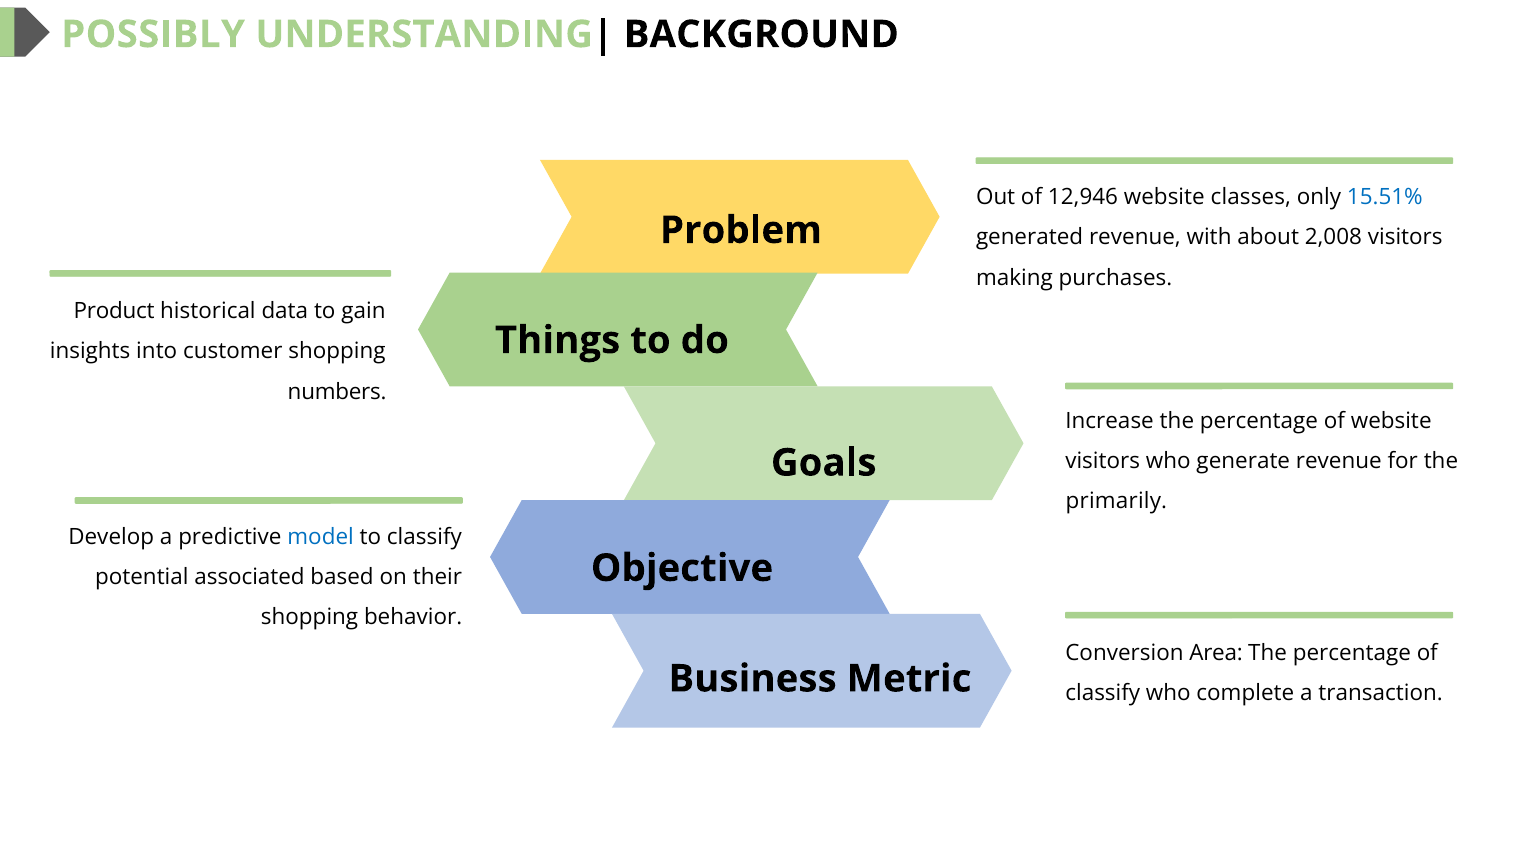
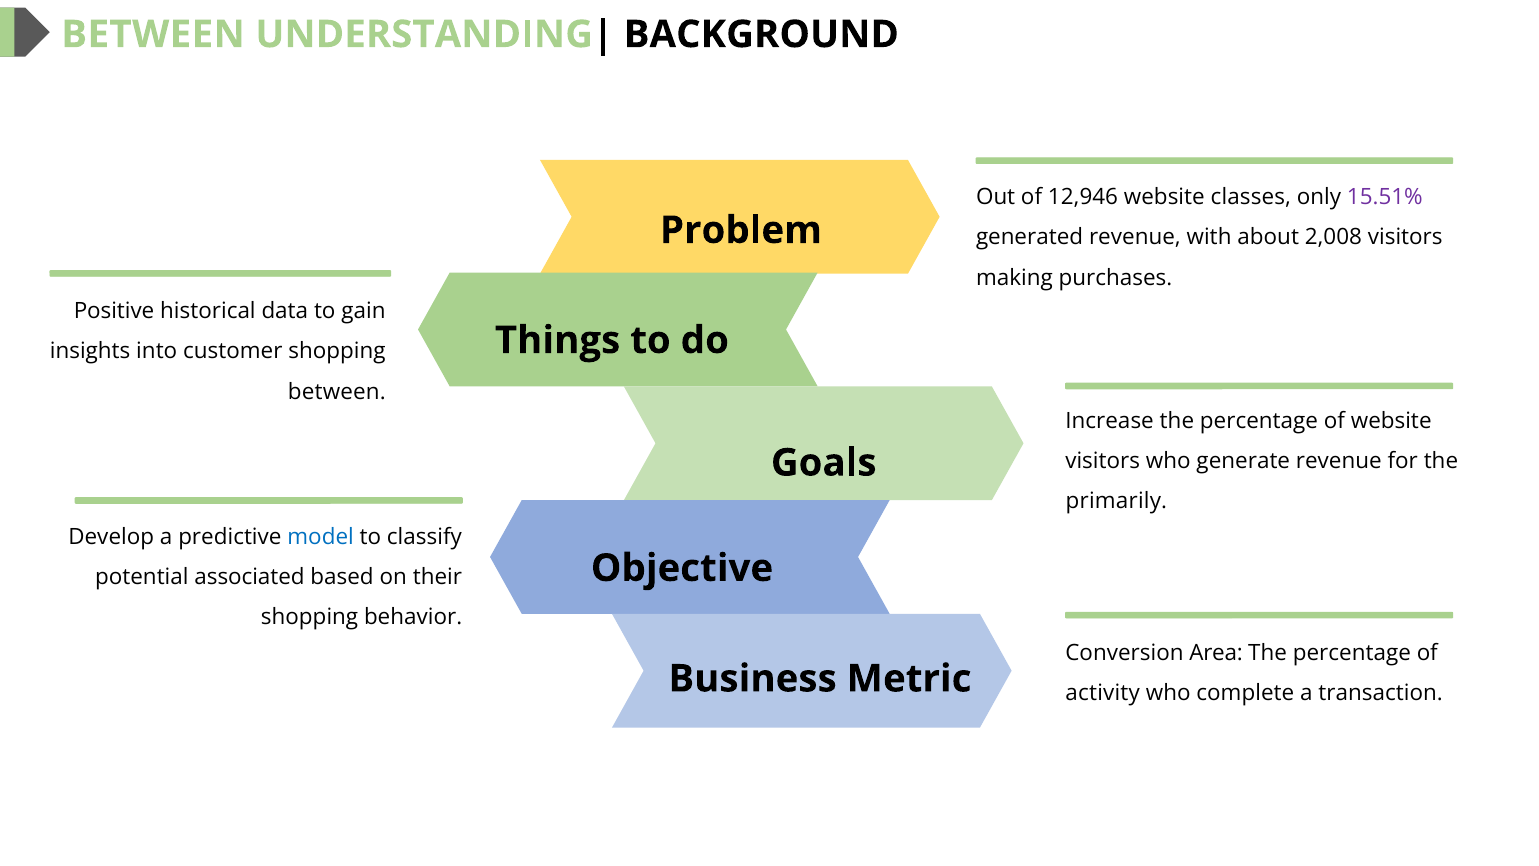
POSSIBLY: POSSIBLY -> BETWEEN (153, 34)
15.51% colour: blue -> purple (1385, 197)
Product: Product -> Positive (114, 311)
numbers: numbers -> between (337, 392)
classify: classify -> activity (1103, 693)
